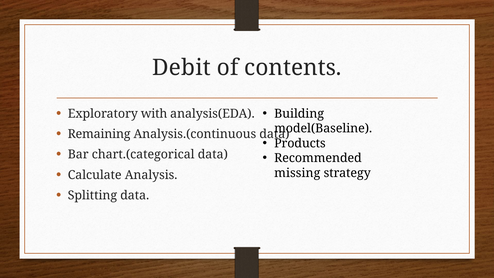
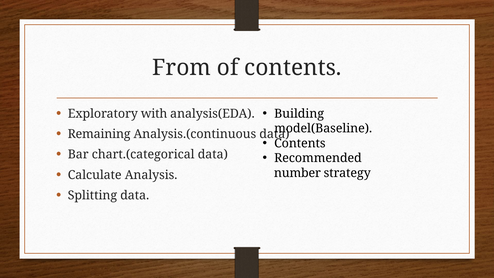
Debit: Debit -> From (182, 68)
Products: Products -> Contents (300, 143)
missing: missing -> number (297, 173)
